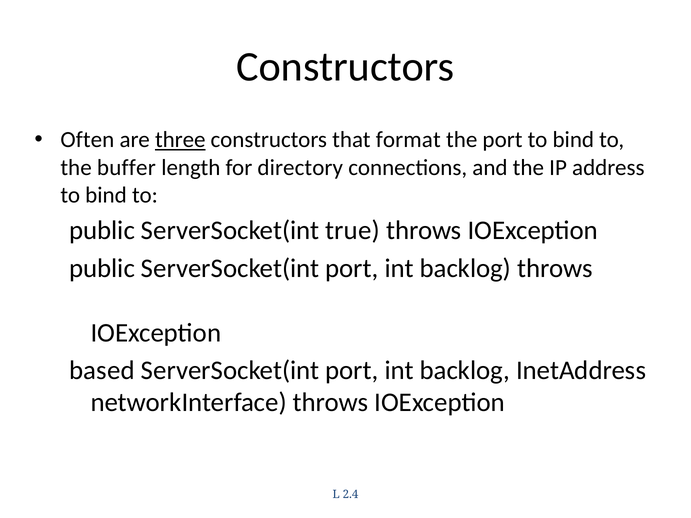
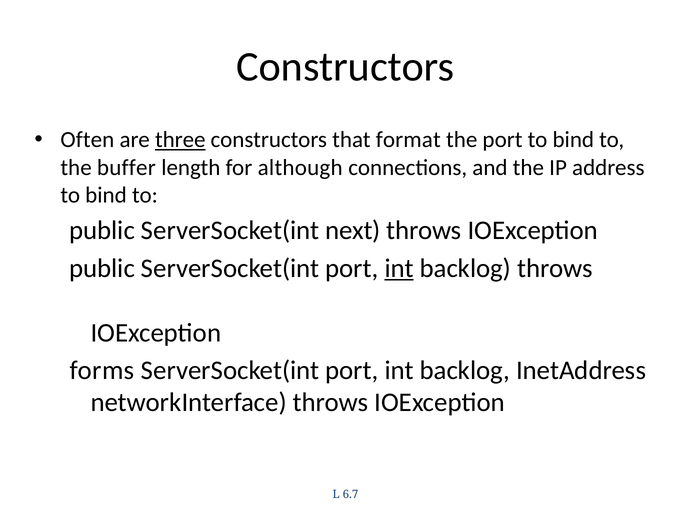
directory: directory -> although (300, 167)
true: true -> next (353, 231)
int underline: none -> present (399, 268)
based: based -> forms (102, 371)
2.4: 2.4 -> 6.7 (351, 495)
